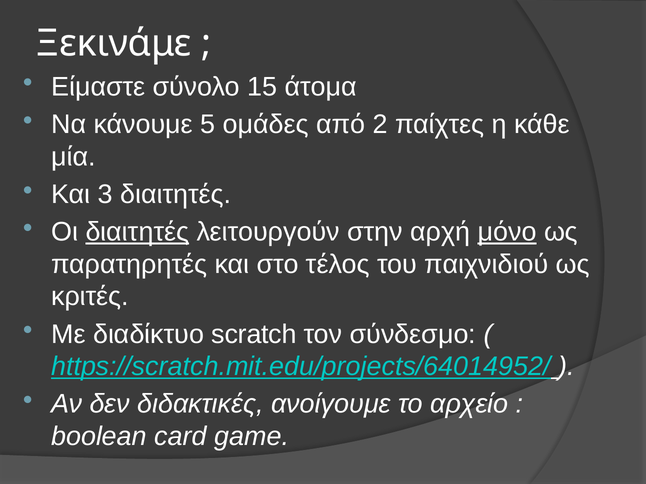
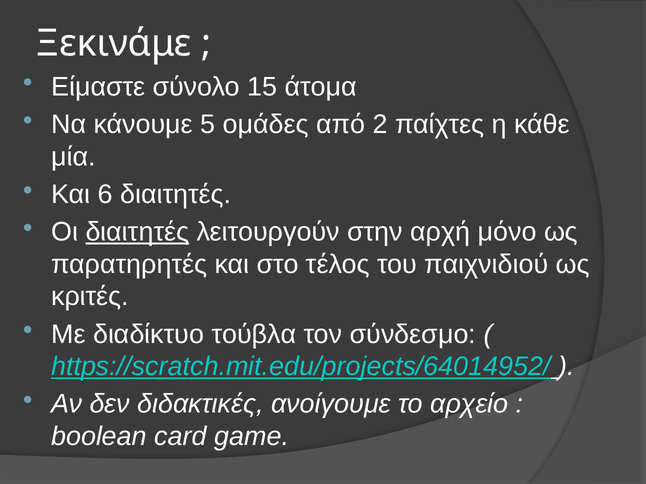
3: 3 -> 6 (105, 195)
μόνο underline: present -> none (507, 232)
scratch: scratch -> τούβλα (254, 334)
